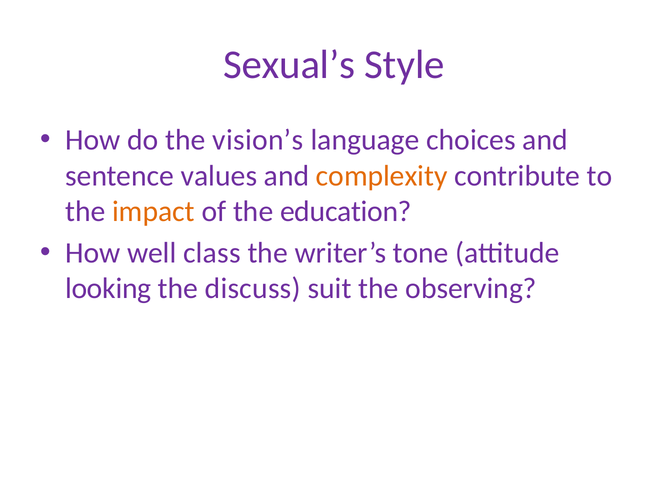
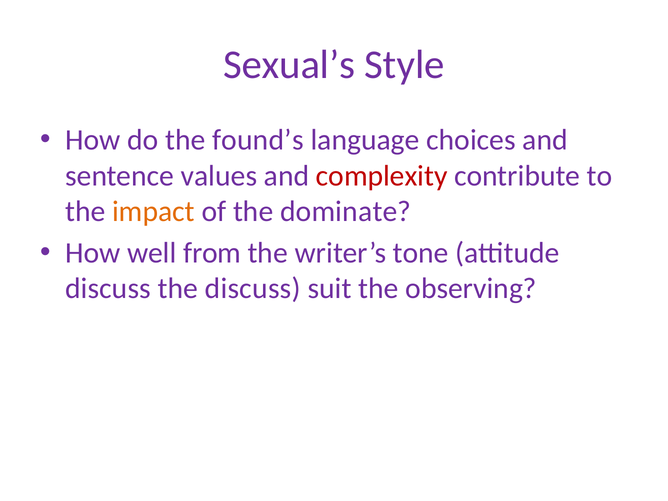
vision’s: vision’s -> found’s (258, 140)
complexity colour: orange -> red (382, 176)
education: education -> dominate (346, 211)
class: class -> from (212, 253)
looking: looking -> discuss (108, 289)
